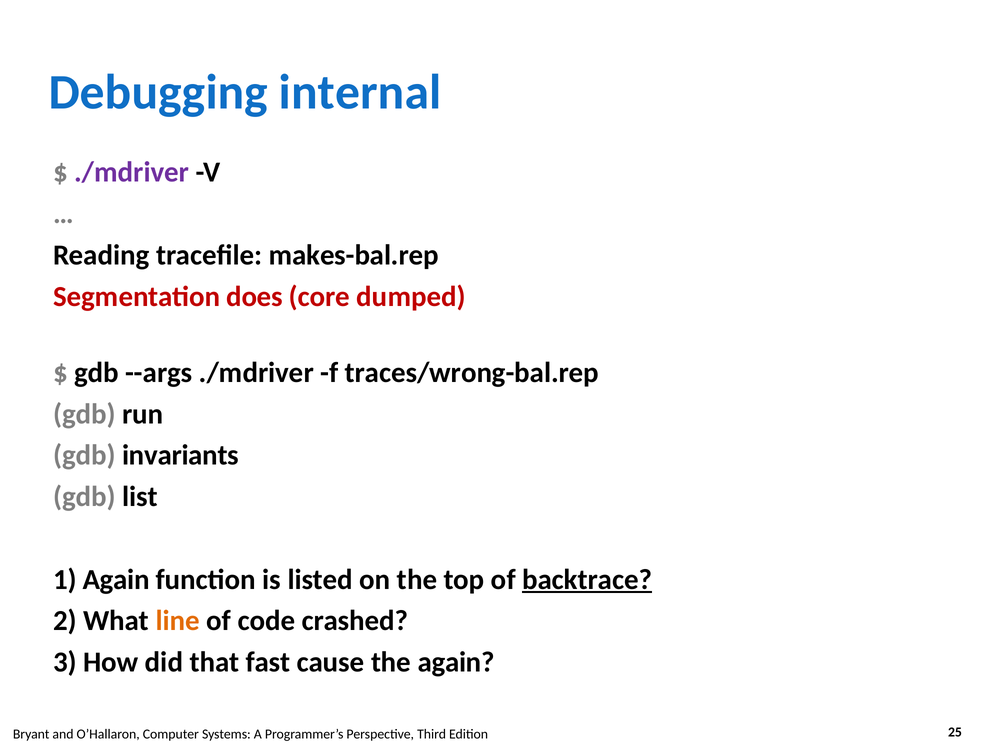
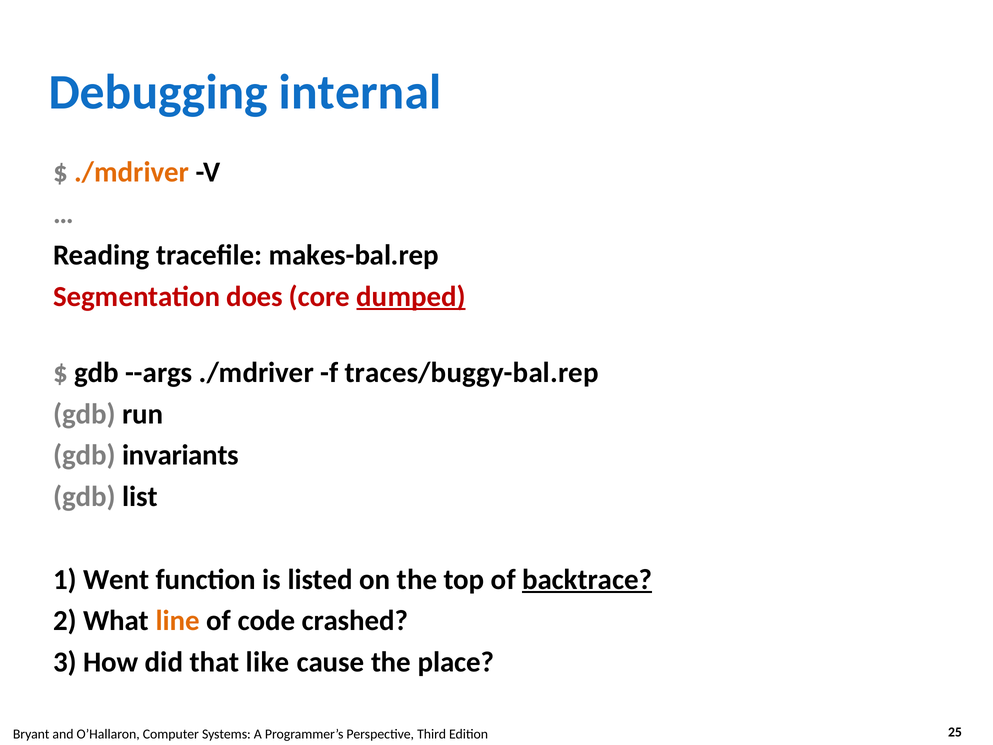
./mdriver colour: purple -> orange (132, 172)
dumped underline: none -> present (411, 296)
traces/wrong-bal.rep: traces/wrong-bal.rep -> traces/buggy-bal.rep (472, 373)
1 Again: Again -> Went (116, 579)
fast: fast -> like (268, 662)
the again: again -> place (456, 662)
